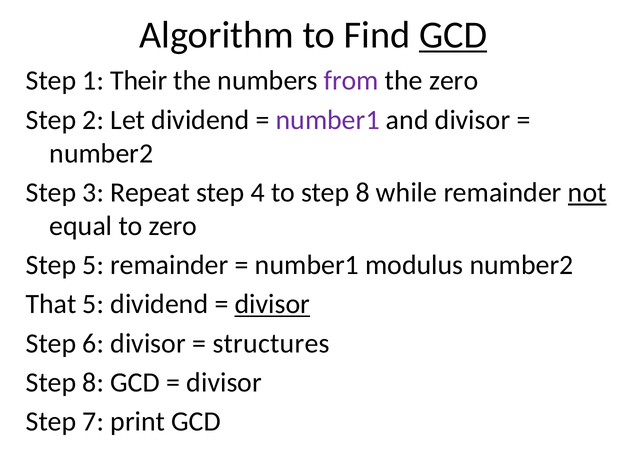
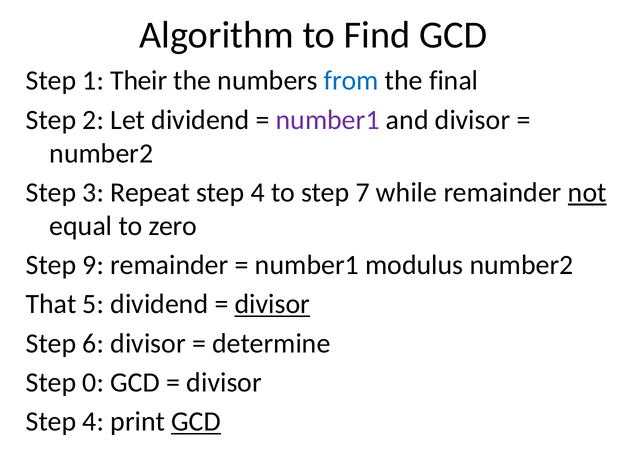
GCD underline: present -> none (453, 35)
from colour: purple -> blue (351, 81)
the zero: zero -> final (454, 81)
to step 8: 8 -> 7 (363, 192)
Step 5: 5 -> 9 (93, 265)
structures: structures -> determine (271, 343)
8: 8 -> 0 (93, 382)
7: 7 -> 4 (93, 421)
GCD underline: none -> present (196, 421)
